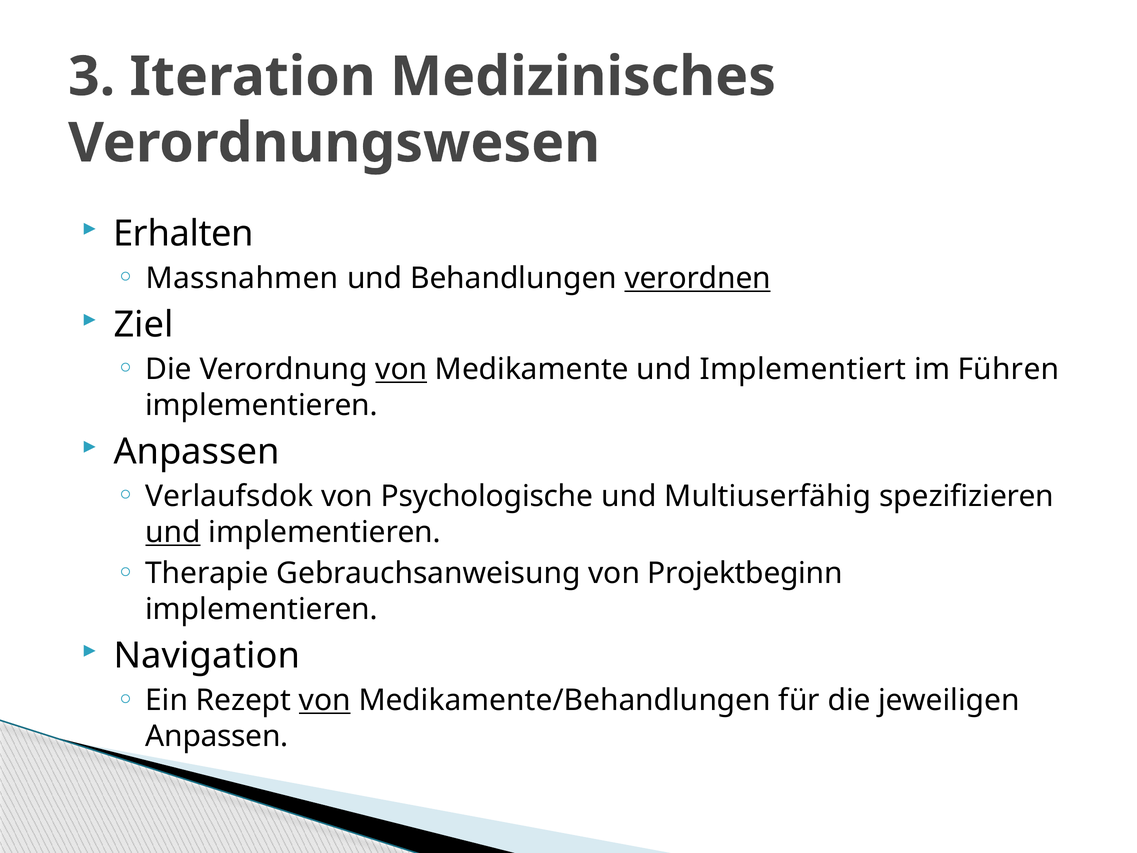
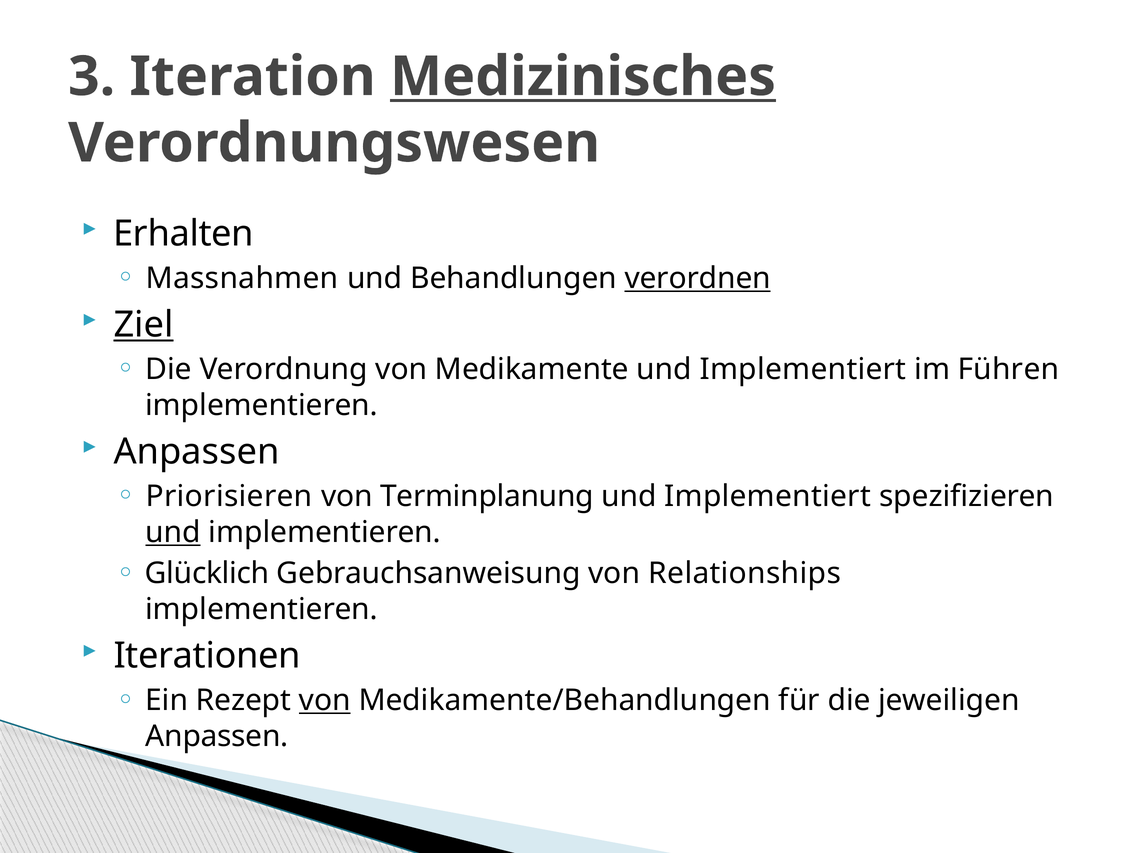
Medizinisches underline: none -> present (583, 77)
Ziel underline: none -> present (143, 325)
von underline: present -> none (401, 369)
Verlaufsdok: Verlaufsdok -> Priorisieren (229, 496)
Psychologische: Psychologische -> Terminplanung (487, 496)
Multiuserfähig: Multiuserfähig -> Implementiert (768, 496)
Therapie: Therapie -> Glücklich (207, 573)
Projektbeginn: Projektbeginn -> Relationships (745, 573)
Navigation: Navigation -> Iterationen (207, 656)
